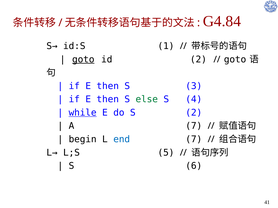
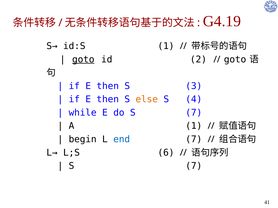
G4.84: G4.84 -> G4.19 (222, 21)
else colour: green -> orange (147, 100)
while underline: present -> none (83, 113)
do S 2: 2 -> 7 (194, 113)
A 7: 7 -> 1 (194, 126)
5: 5 -> 6 (166, 153)
6: 6 -> 7 (194, 166)
